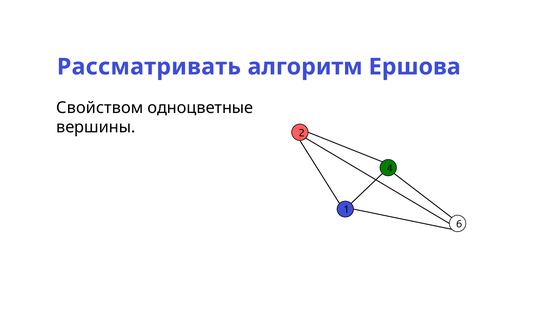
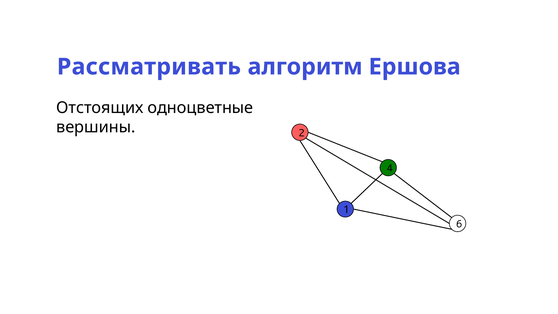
Свойством: Свойством -> Отстоящих (100, 108)
